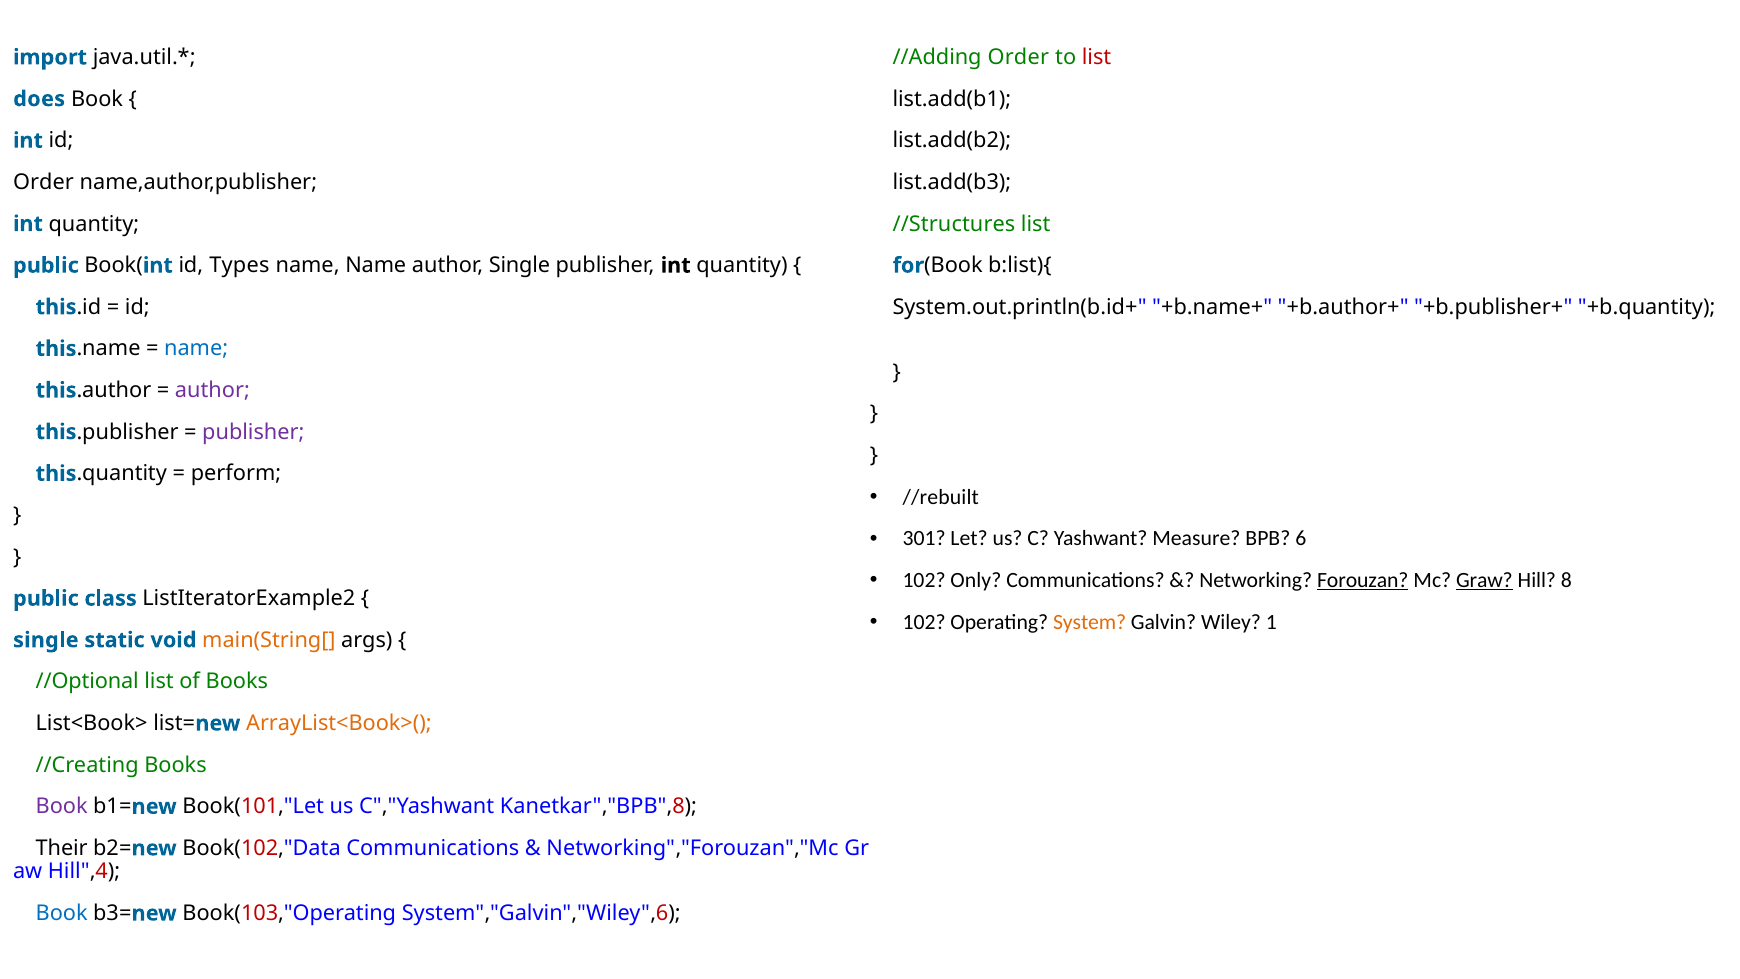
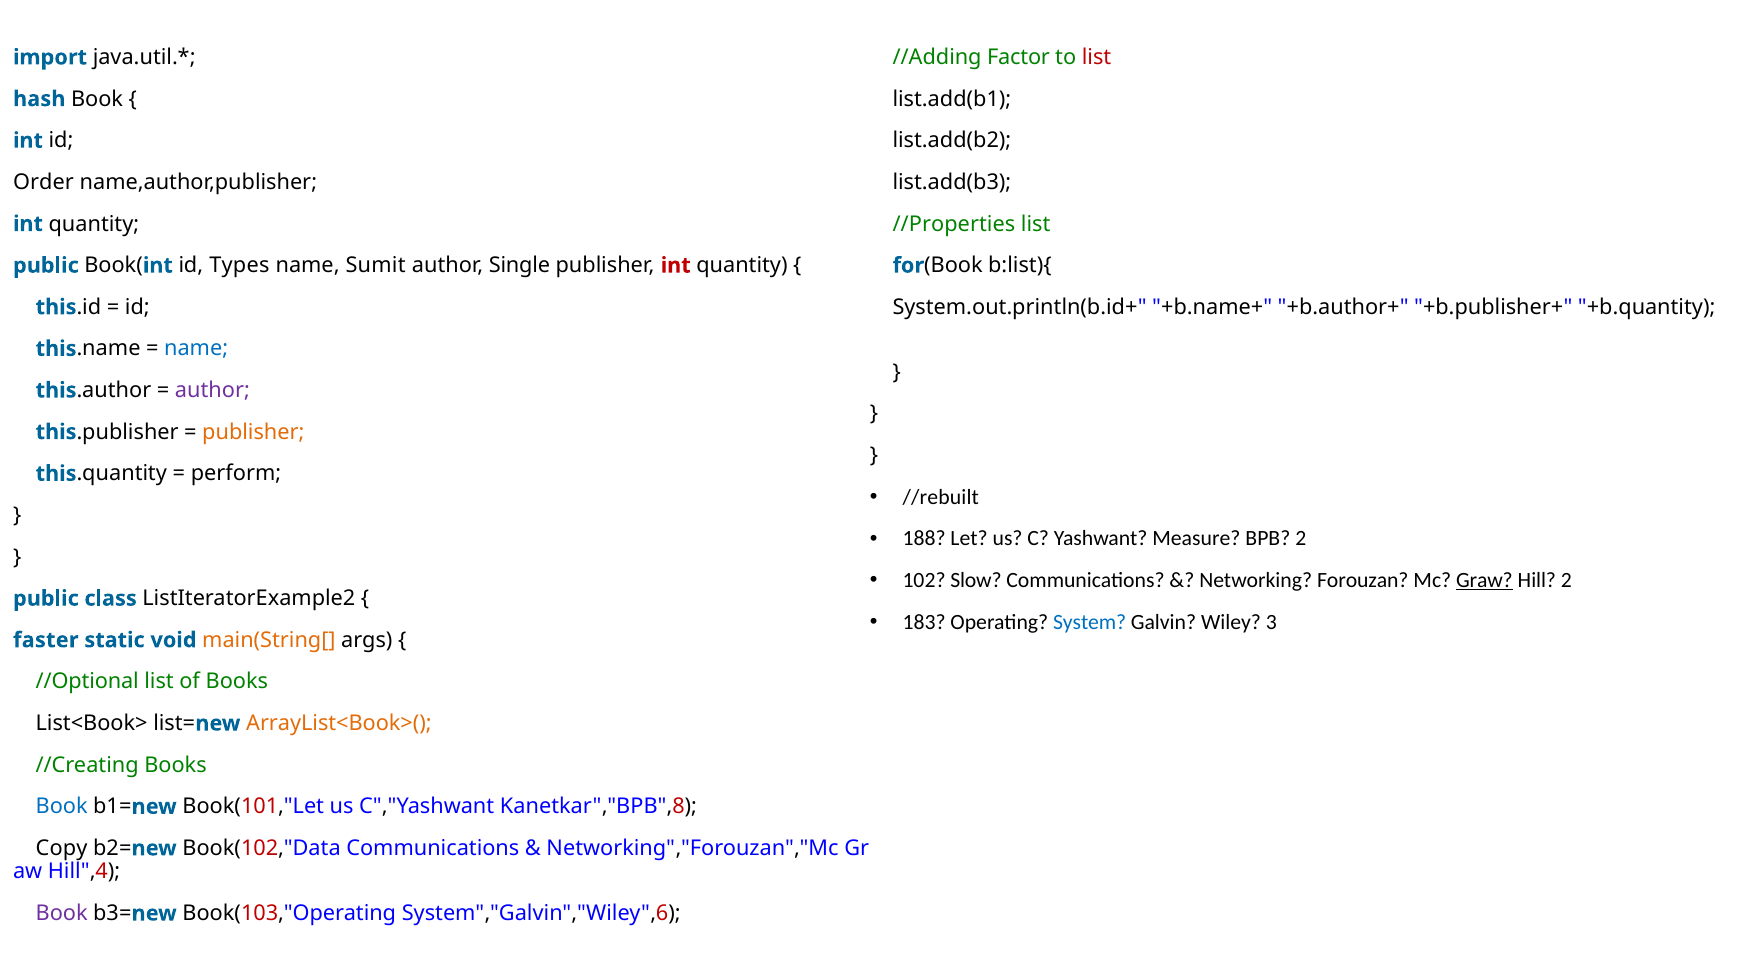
//Adding Order: Order -> Factor (1019, 57)
does: does -> hash (39, 99)
//Structures: //Structures -> //Properties (954, 224)
name Name: Name -> Sumit (376, 265)
int colour: black -> red (676, 265)
publisher colour: purple -> orange (253, 432)
301: 301 -> 188 (924, 539)
BPB 6: 6 -> 2 (1301, 539)
Only: Only -> Slow (976, 580)
Forouzan underline: present -> none (1363, 580)
Hill 8: 8 -> 2 (1566, 580)
102: 102 -> 183 (924, 622)
System colour: orange -> blue (1090, 622)
1: 1 -> 3 (1271, 622)
single: single -> faster (46, 640)
Book colour: purple -> blue (62, 806)
Their: Their -> Copy (62, 848)
Book colour: blue -> purple (62, 913)
